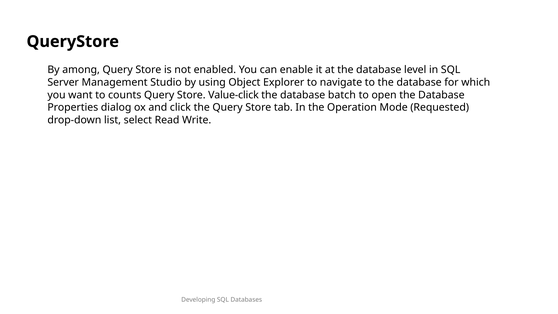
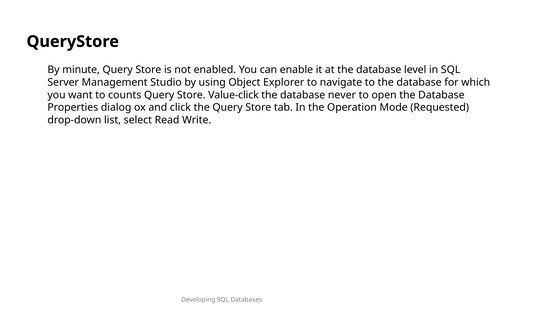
among: among -> minute (81, 70)
batch: batch -> never (342, 95)
